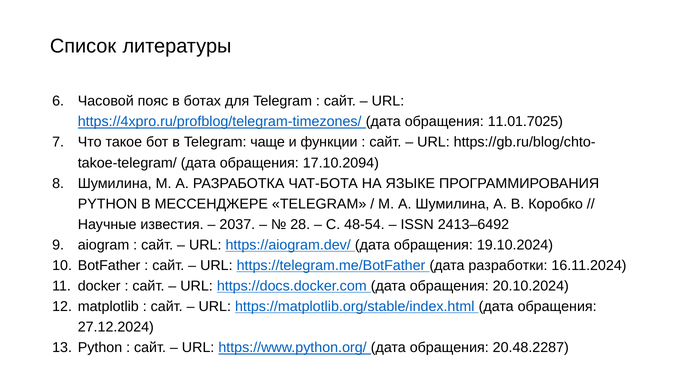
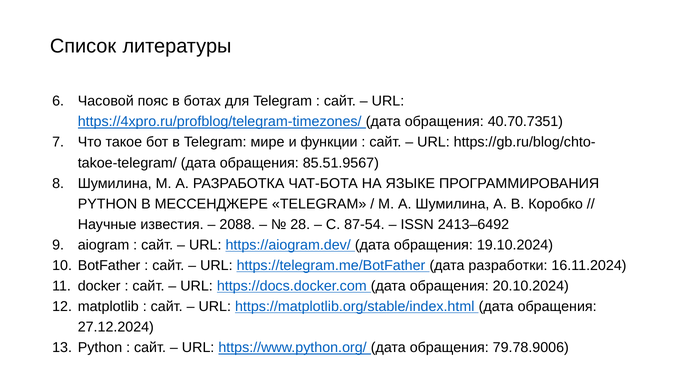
11.01.7025: 11.01.7025 -> 40.70.7351 (525, 122)
чаще: чаще -> мире (268, 142)
17.10.2094: 17.10.2094 -> 85.51.9567 (341, 163)
2037: 2037 -> 2088 (237, 224)
48-54: 48-54 -> 87-54 (364, 224)
20.48.2287: 20.48.2287 -> 79.78.9006 (531, 347)
